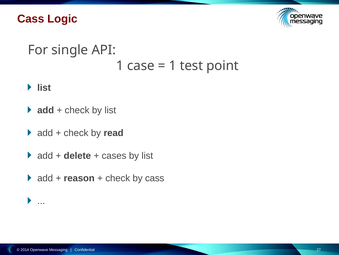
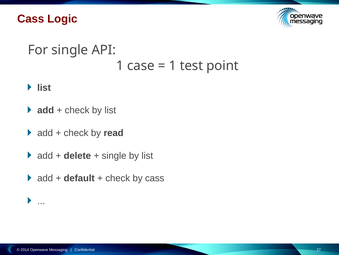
cases: cases -> single (114, 155)
reason: reason -> default (79, 178)
